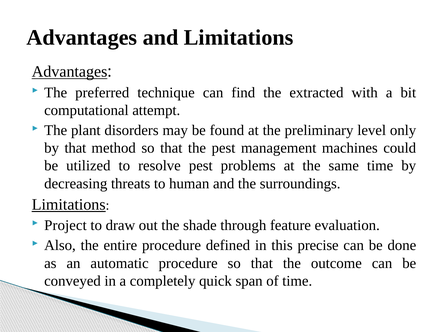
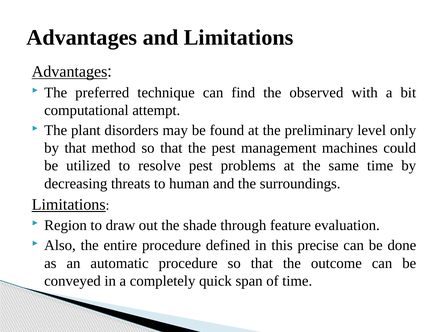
extracted: extracted -> observed (316, 93)
Project: Project -> Region (66, 225)
